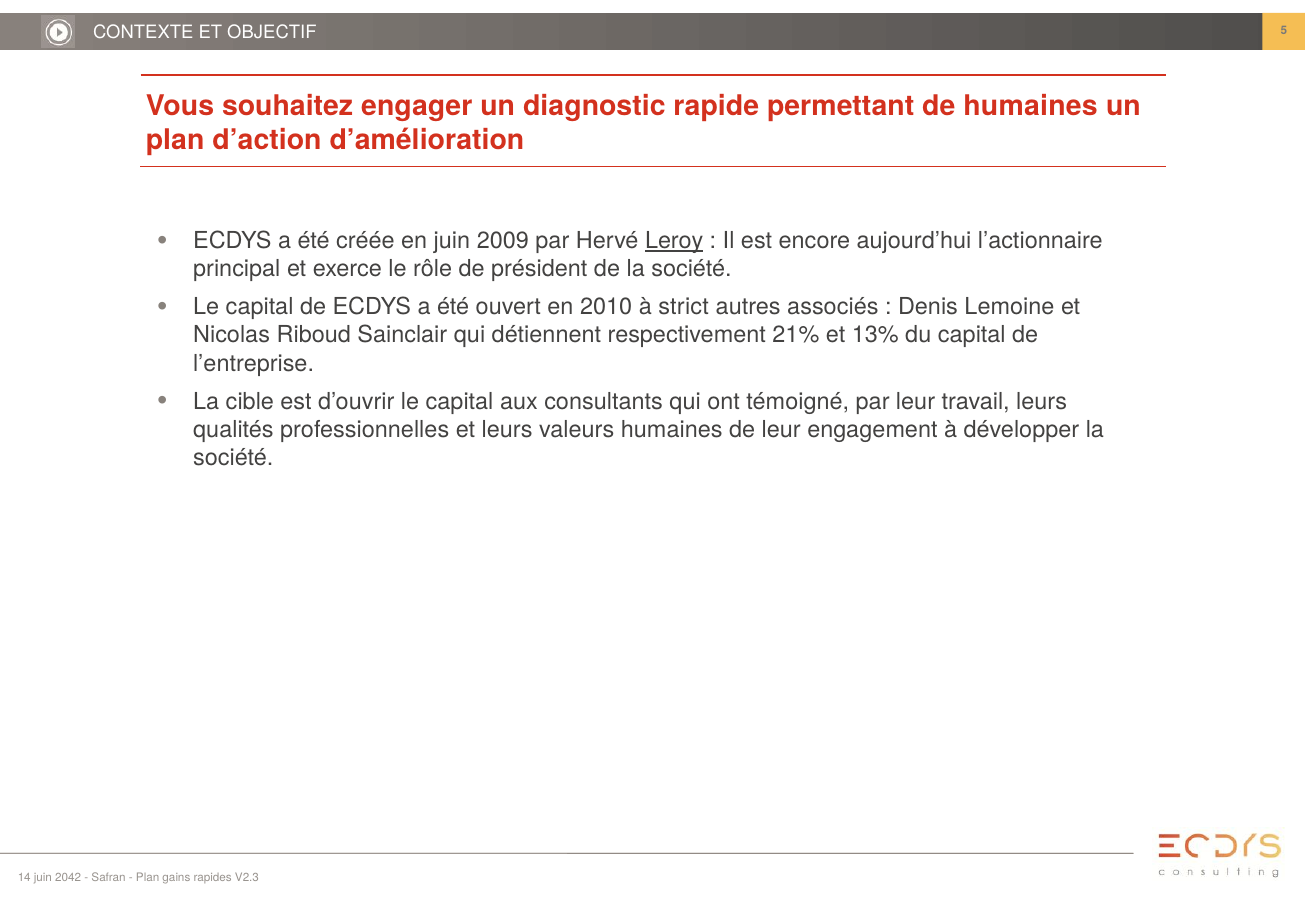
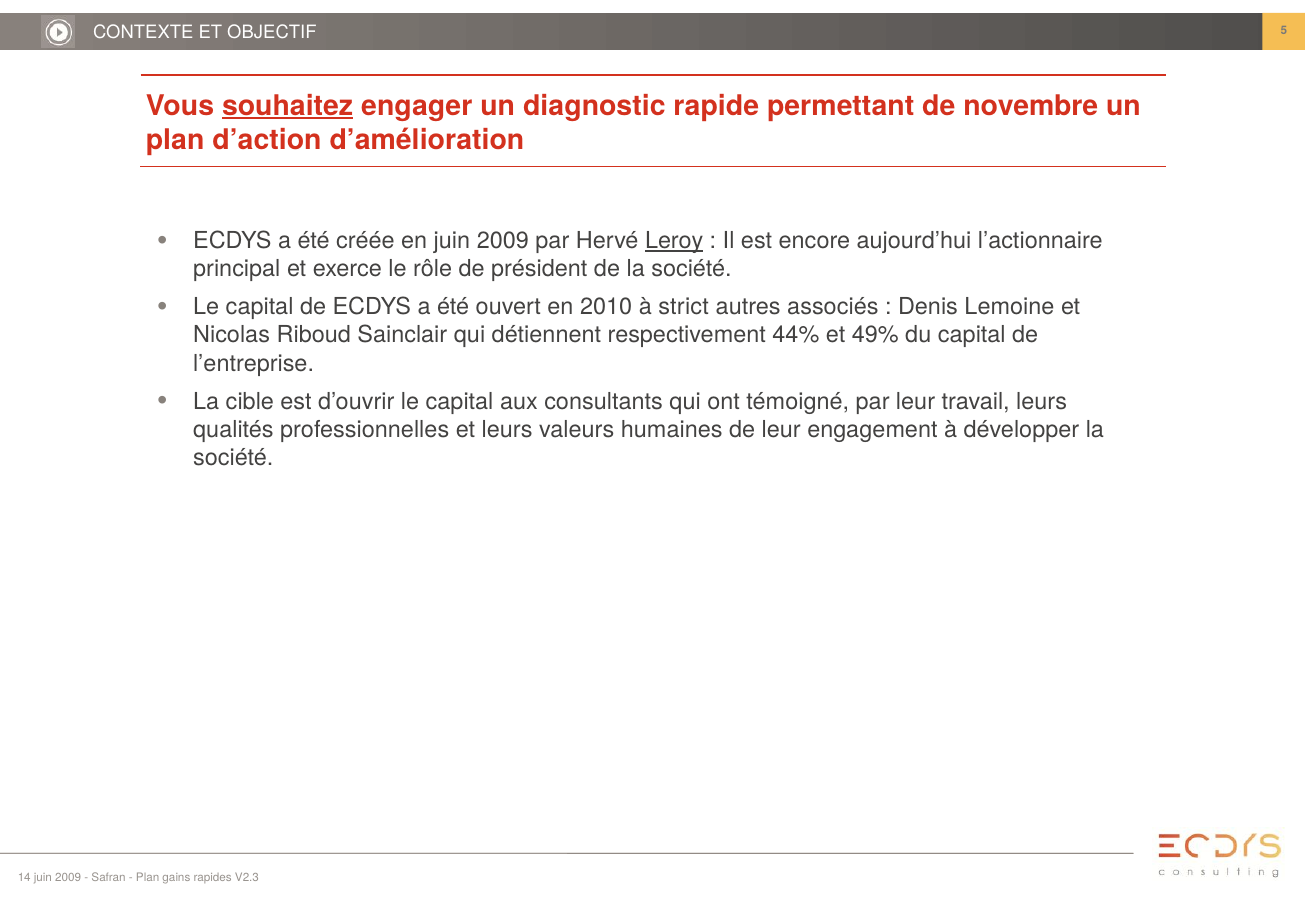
souhaitez underline: none -> present (288, 106)
de humaines: humaines -> novembre (1031, 106)
21%: 21% -> 44% (796, 335)
13%: 13% -> 49% (875, 335)
14 juin 2042: 2042 -> 2009 (68, 878)
